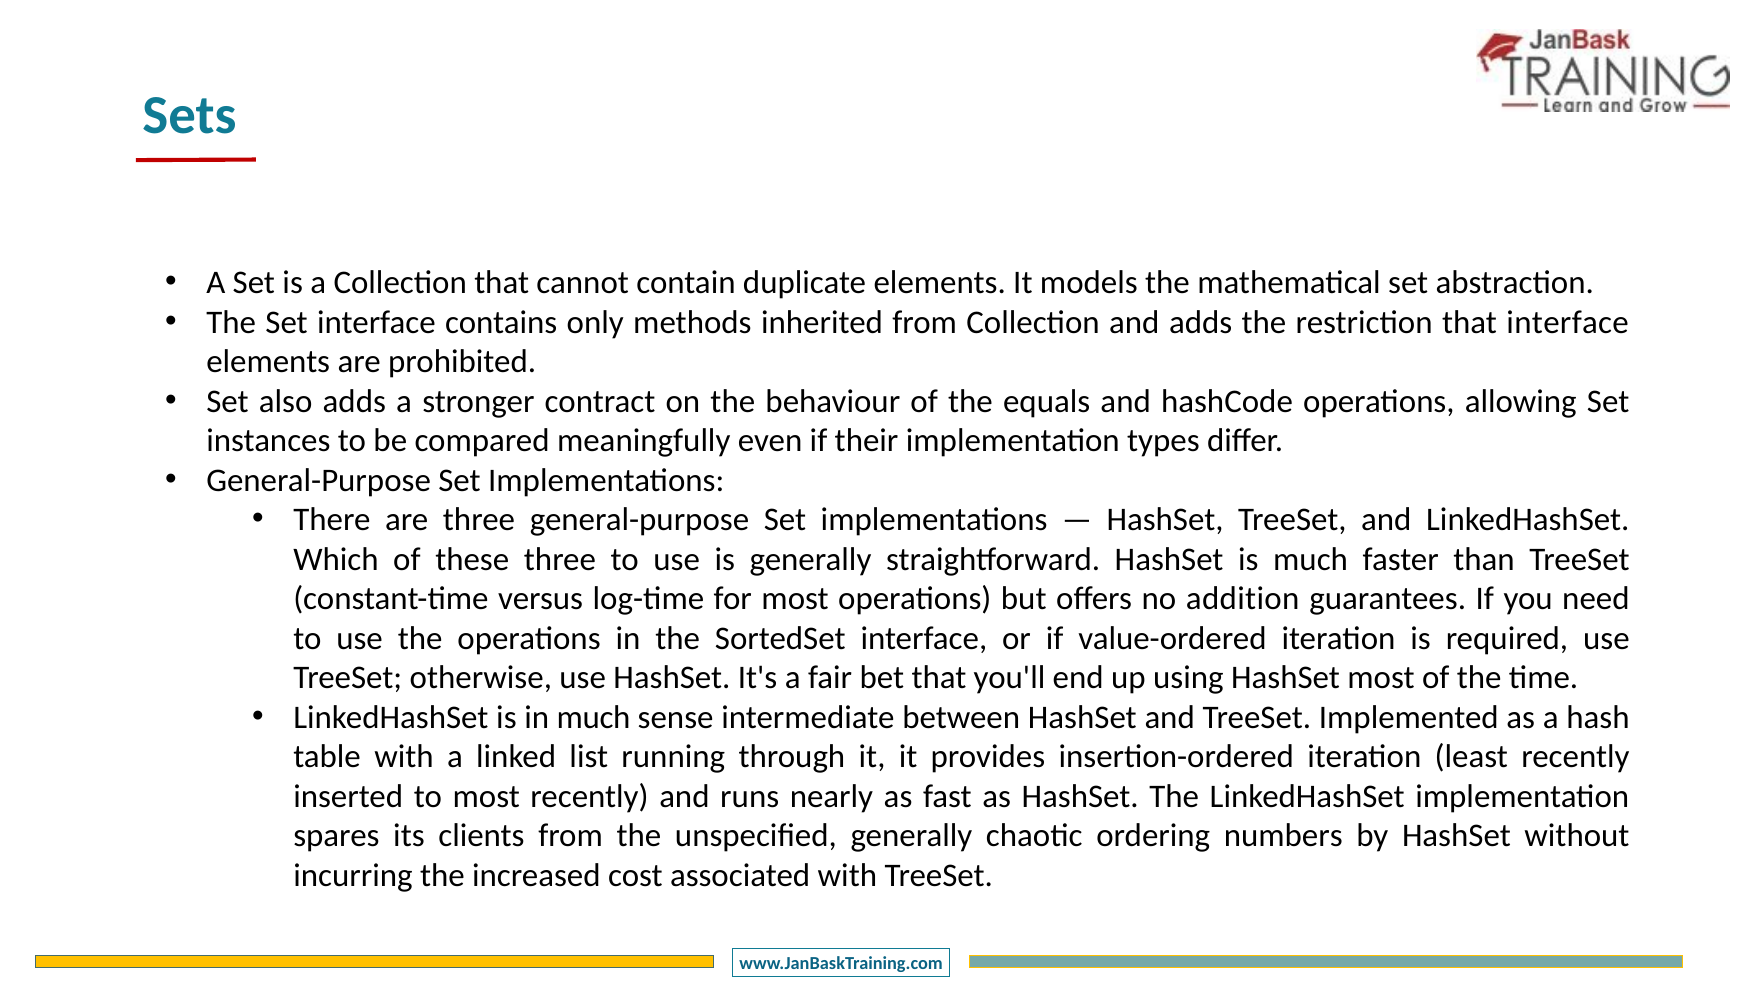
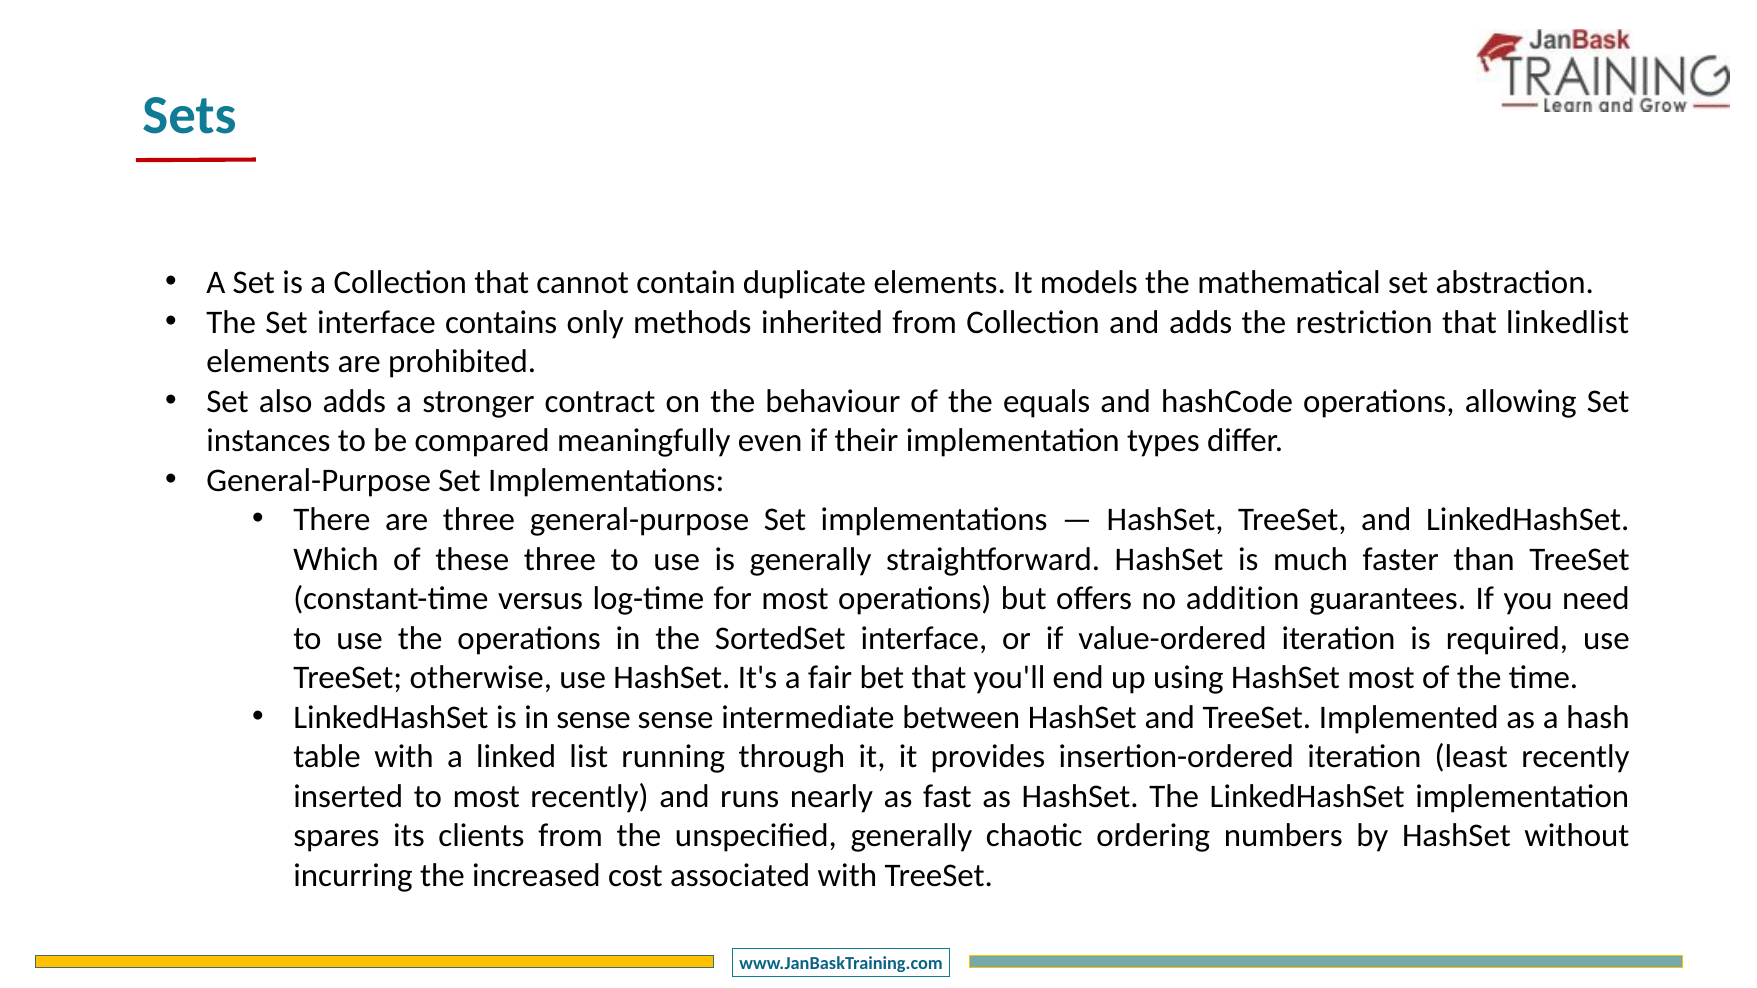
that interface: interface -> linkedlist (1568, 322)
in much: much -> sense (594, 718)
